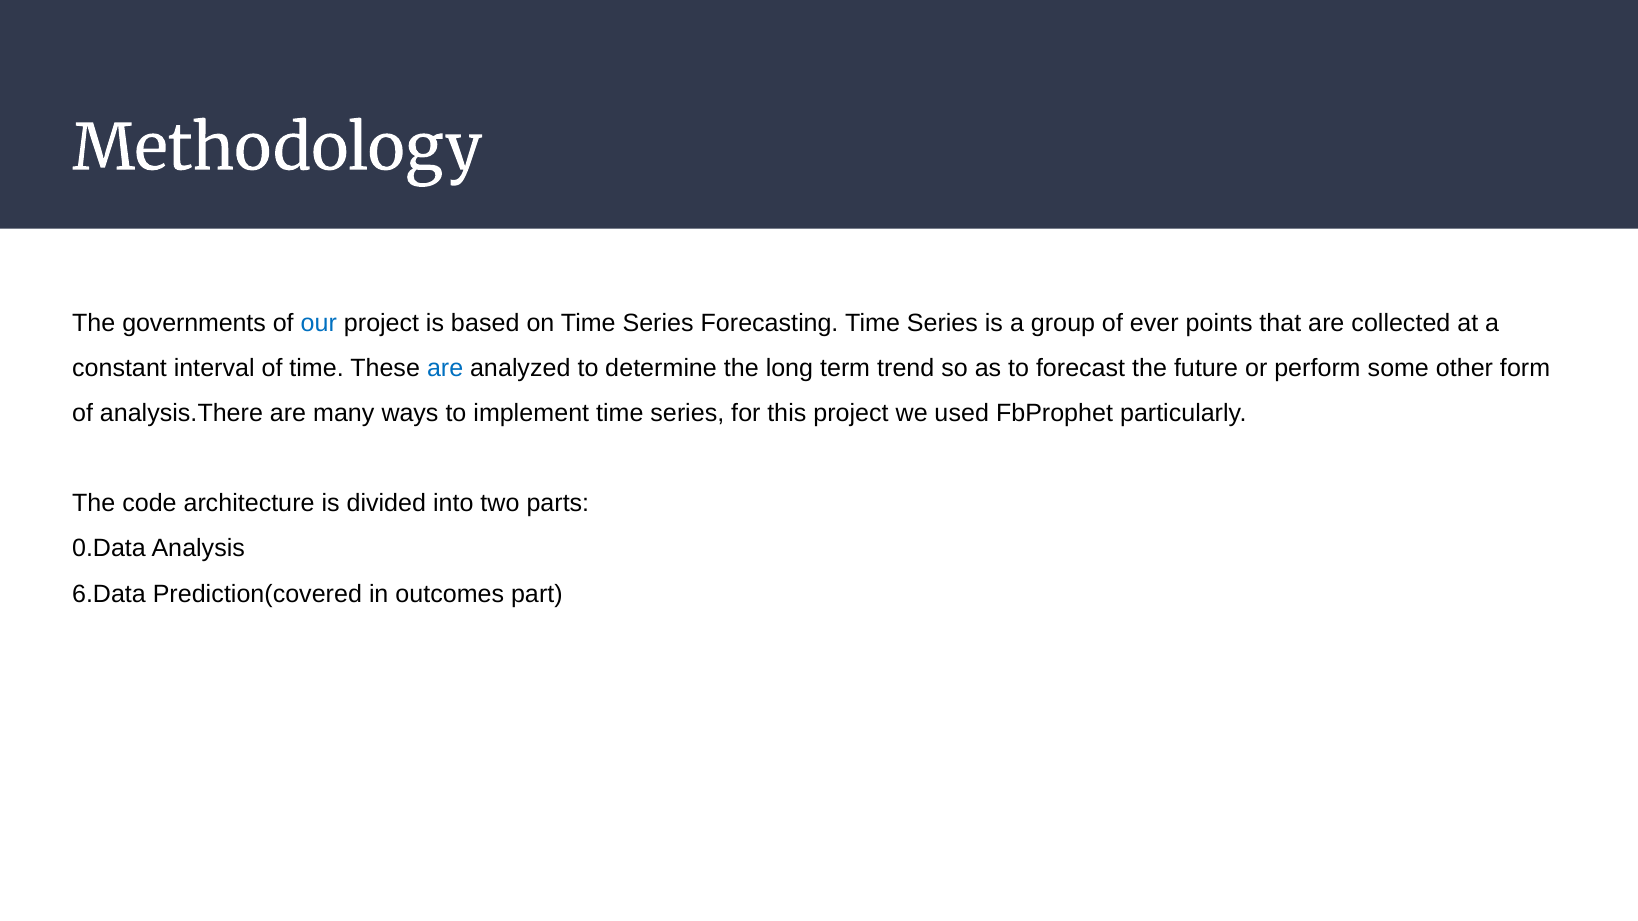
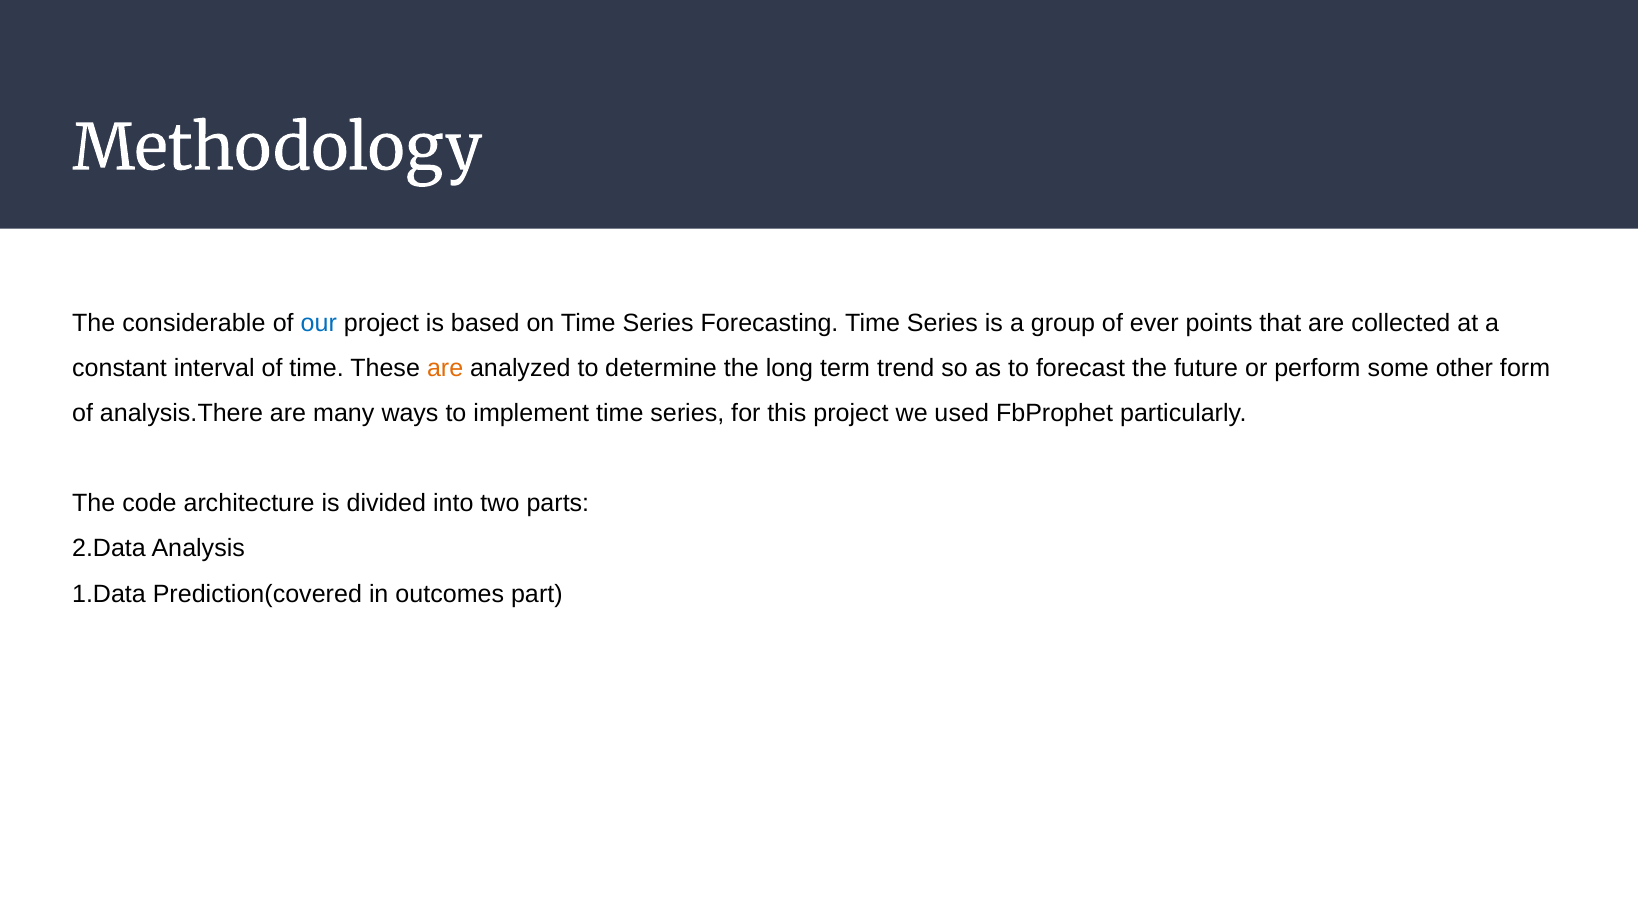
governments: governments -> considerable (194, 324)
are colour: blue -> orange (445, 369)
0.Data: 0.Data -> 2.Data (109, 549)
6.Data: 6.Data -> 1.Data (109, 594)
